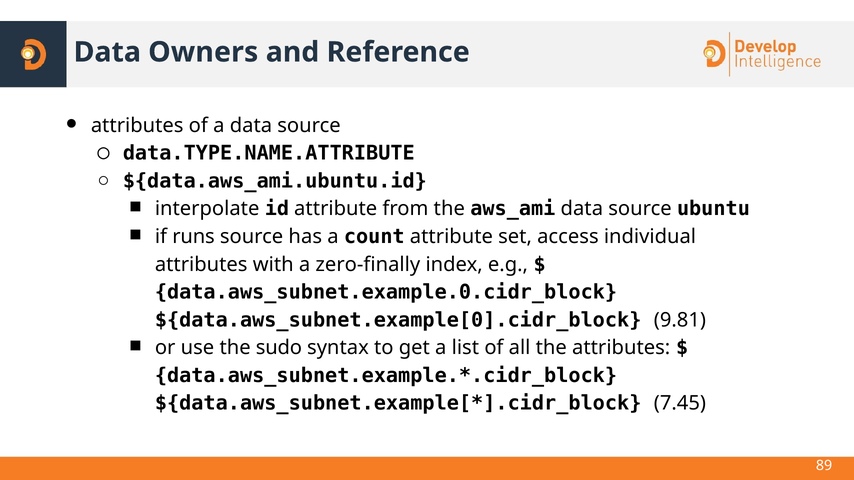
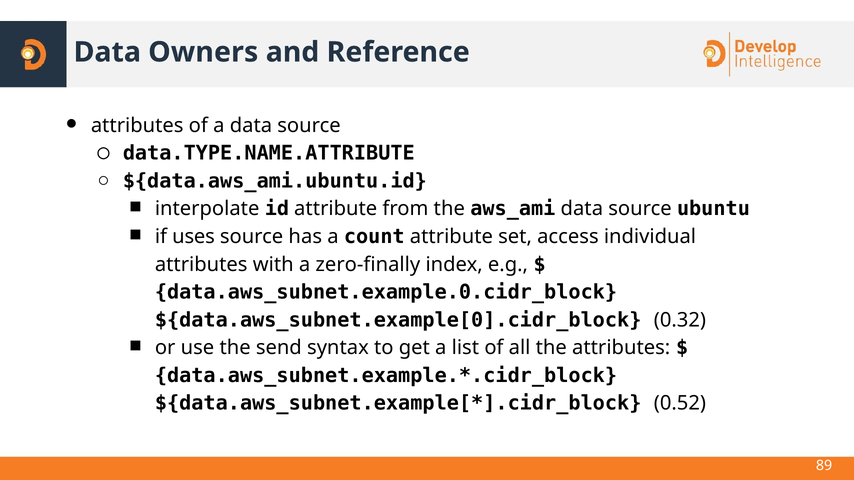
runs: runs -> uses (194, 237)
9.81: 9.81 -> 0.32 (680, 320)
sudo: sudo -> send (279, 348)
7.45: 7.45 -> 0.52 (680, 404)
